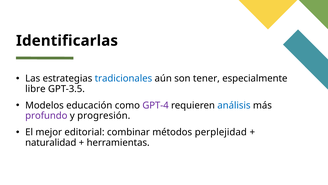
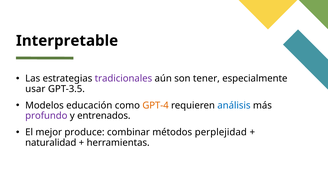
Identificarlas: Identificarlas -> Interpretable (67, 41)
tradicionales colour: blue -> purple (123, 78)
libre: libre -> usar (35, 89)
GPT-4 colour: purple -> orange (156, 105)
progresión: progresión -> entrenados (104, 115)
editorial: editorial -> produce (84, 132)
